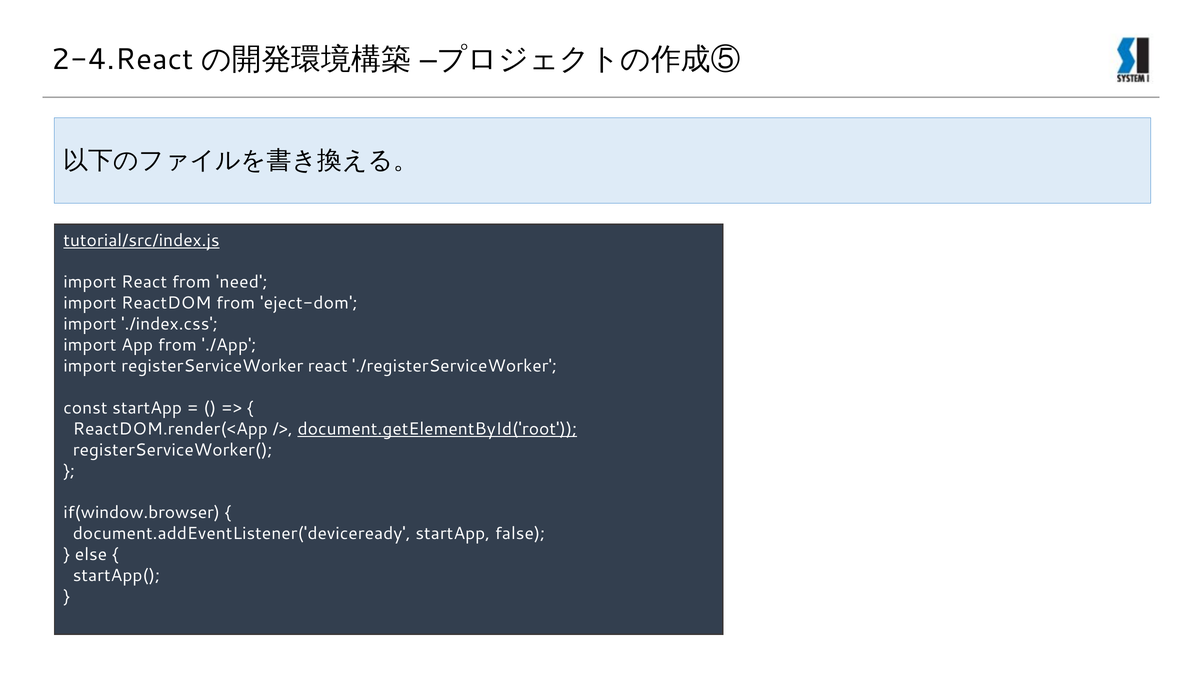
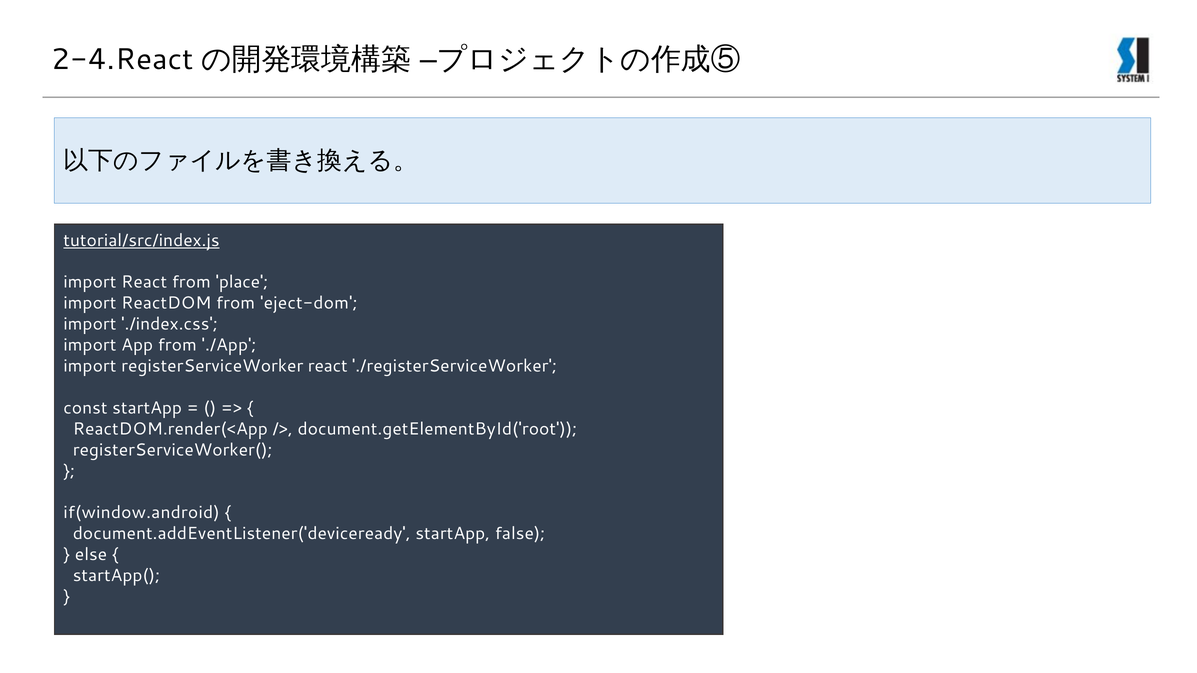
need: need -> place (242, 282)
document.getElementById('root underline: present -> none (437, 429)
if(window.browser: if(window.browser -> if(window.android (142, 513)
